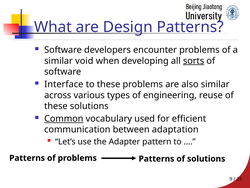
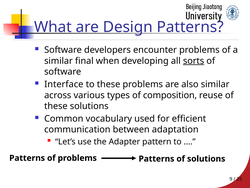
void: void -> final (84, 61)
engineering: engineering -> composition (170, 95)
Common underline: present -> none (64, 118)
